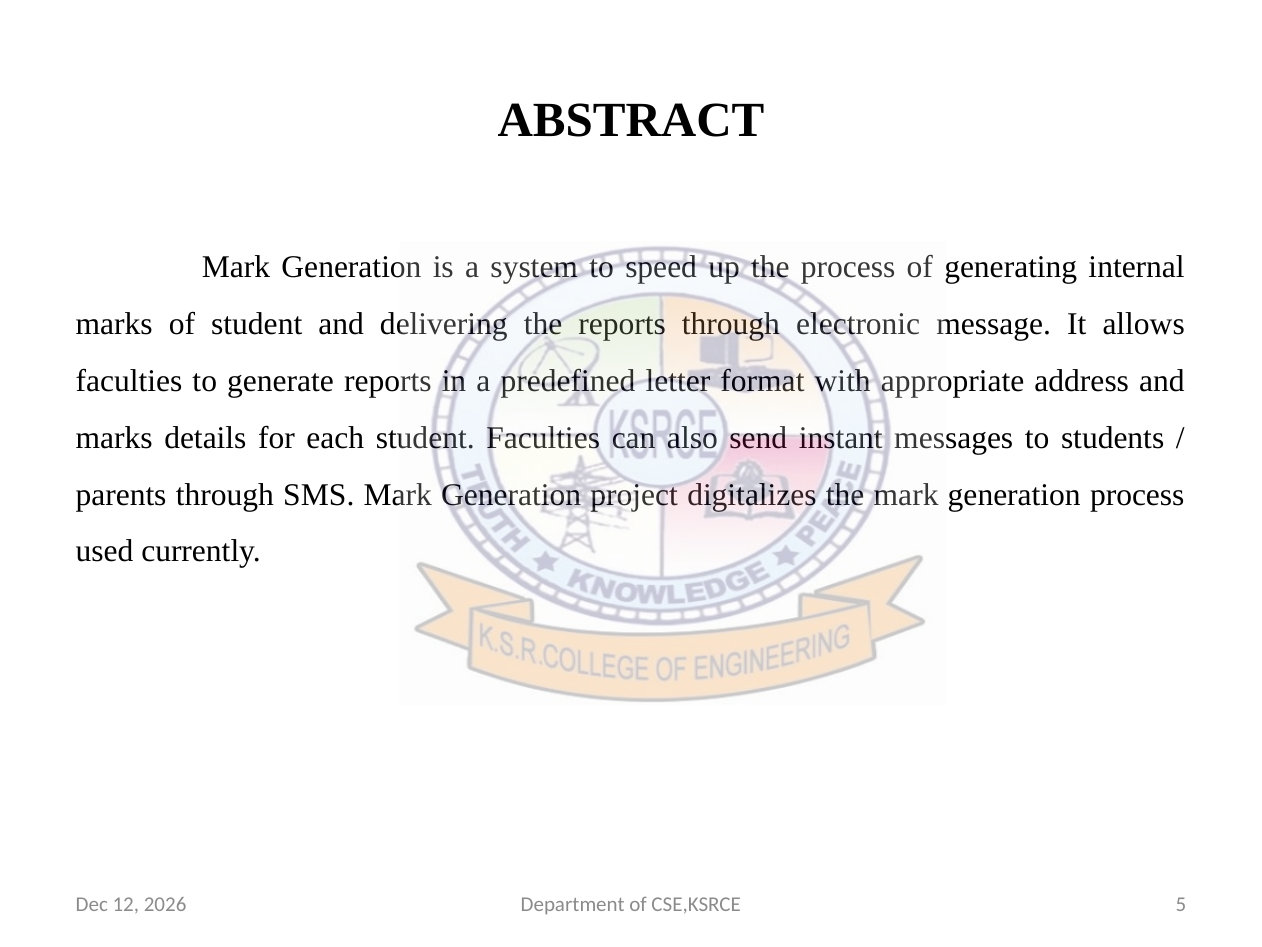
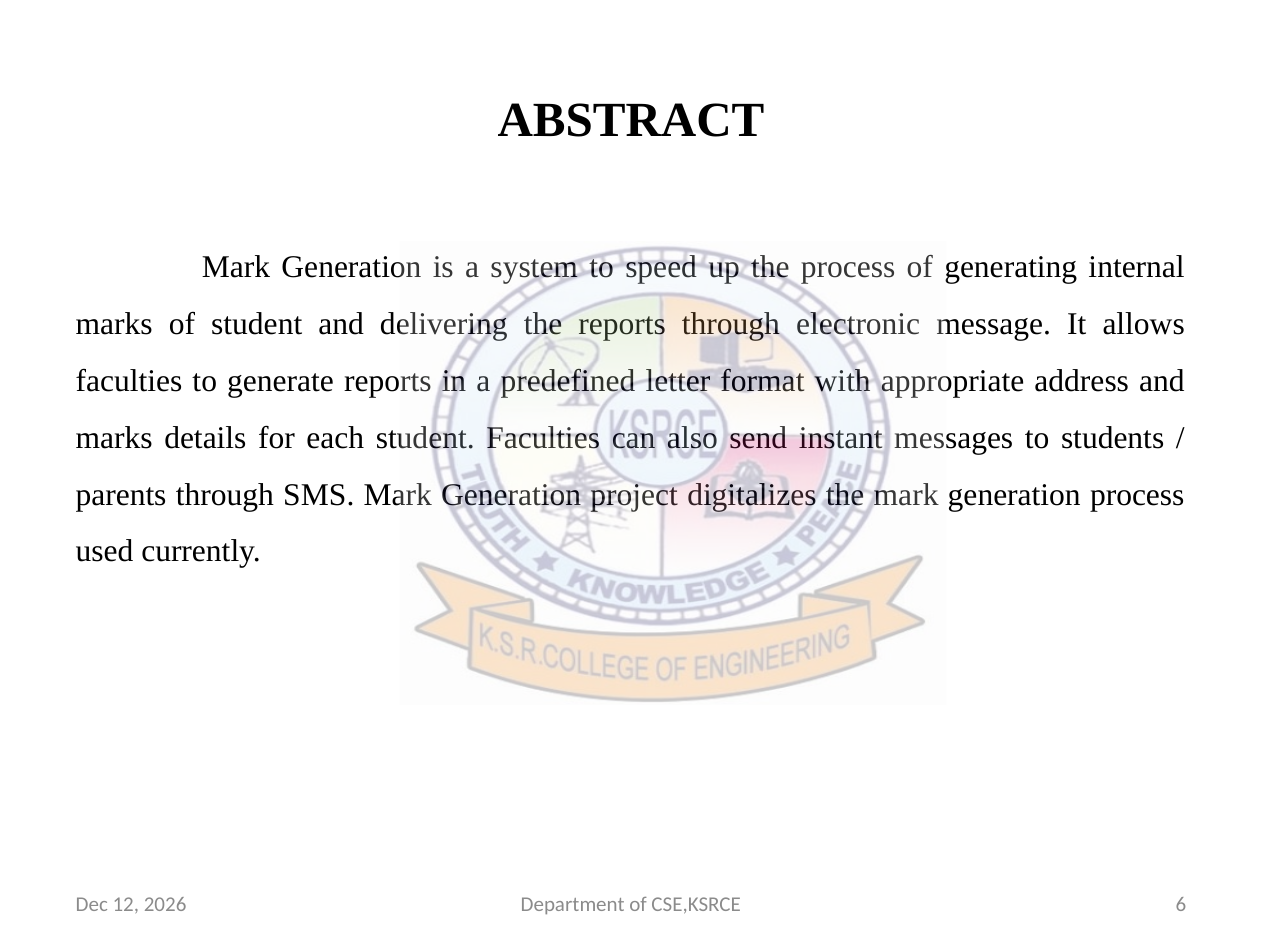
5: 5 -> 6 (1181, 904)
